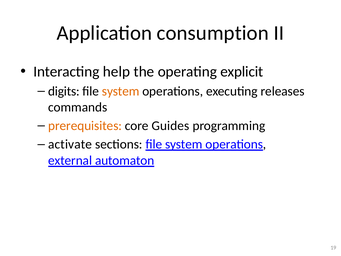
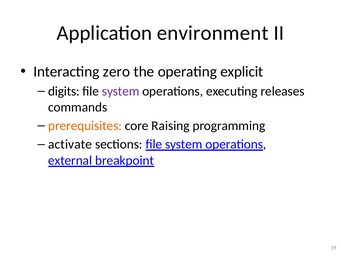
consumption: consumption -> environment (213, 33)
help: help -> zero (117, 72)
system colour: orange -> purple (121, 91)
Guides: Guides -> Raising (171, 126)
automaton: automaton -> breakpoint (125, 160)
